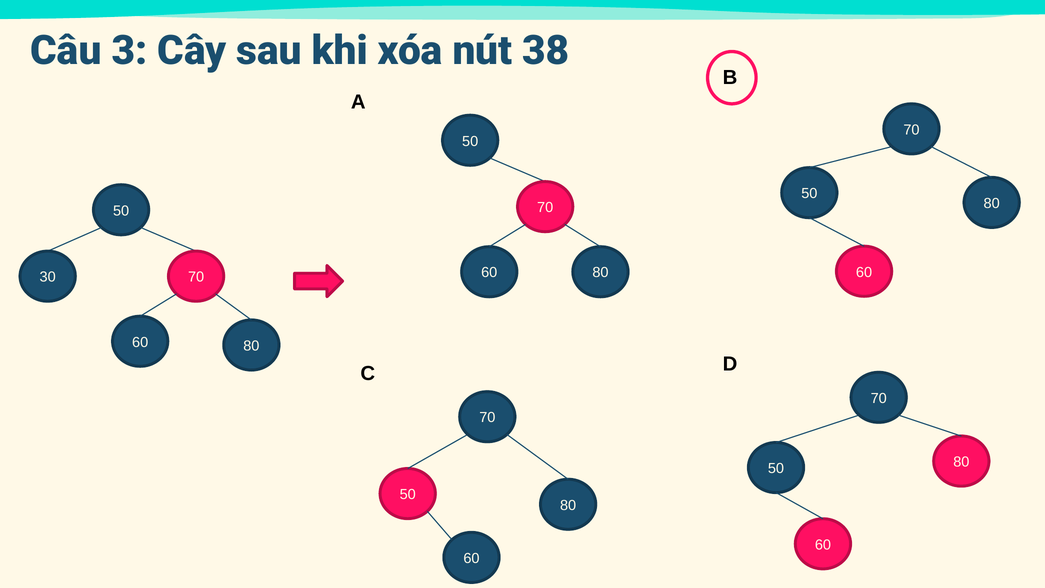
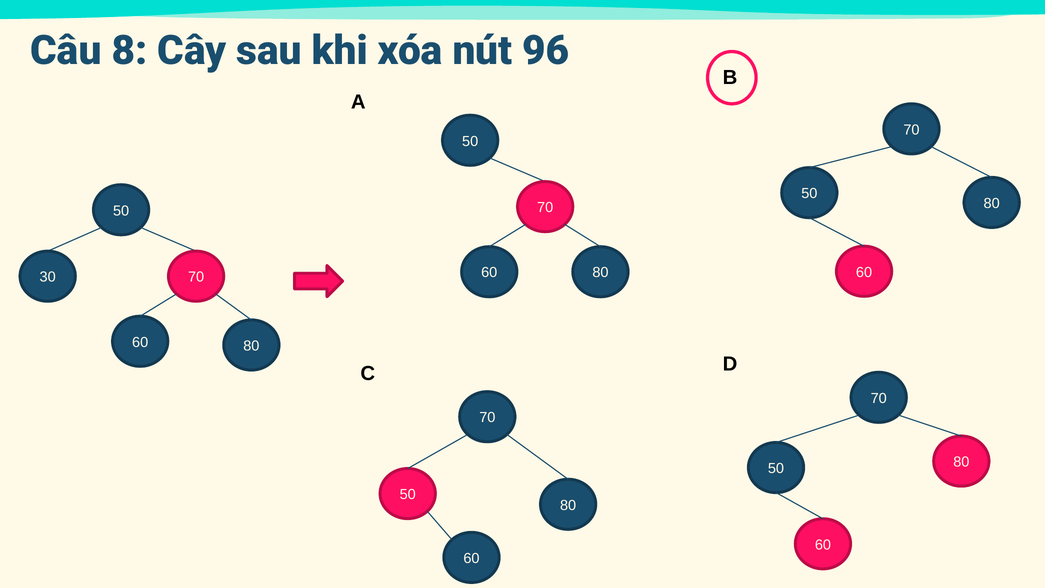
3: 3 -> 8 (129, 51)
38: 38 -> 96 (546, 51)
